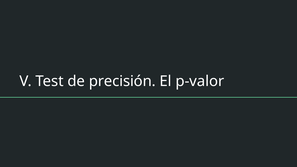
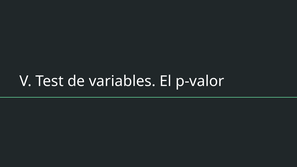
precisión: precisión -> variables (122, 81)
